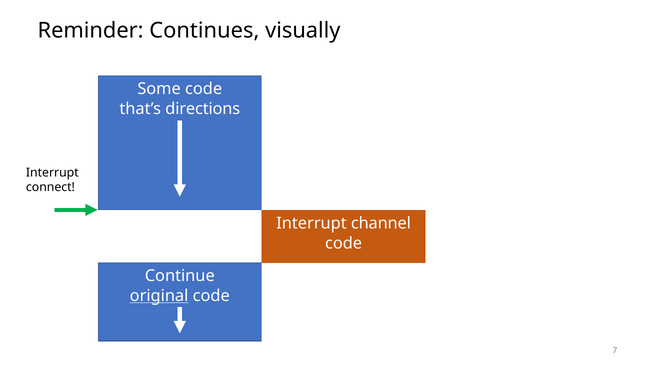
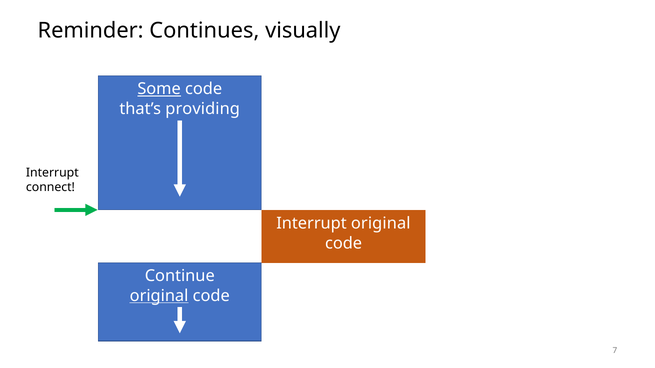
Some underline: none -> present (159, 89)
directions: directions -> providing (203, 109)
Interrupt channel: channel -> original (381, 224)
